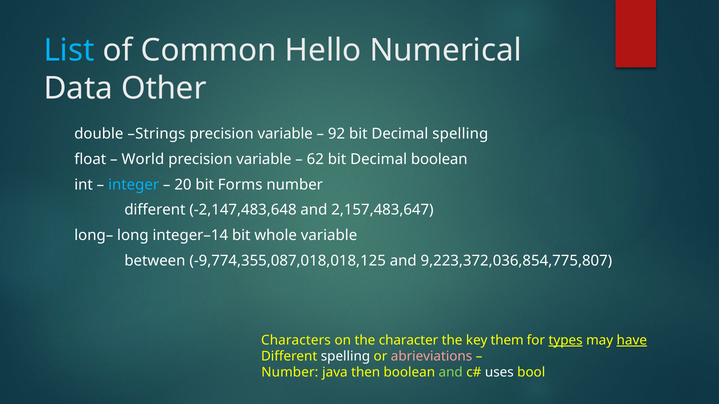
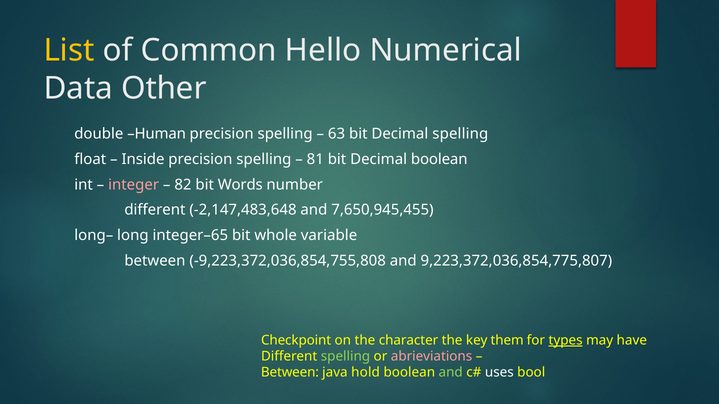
List colour: light blue -> yellow (69, 50)
Strings: Strings -> Human (157, 134)
variable: variable -> spelling (285, 134)
92: 92 -> 63 (337, 134)
World: World -> Inside (143, 159)
variable: variable -> spelling (264, 159)
62: 62 -> 81 (315, 159)
integer colour: light blue -> pink (134, 185)
20: 20 -> 82 (183, 185)
Forms: Forms -> Words (240, 185)
2,157,483,647: 2,157,483,647 -> 7,650,945,455 (382, 210)
integer–14: integer–14 -> integer–65 (190, 236)
-9,774,355,087,018,018,125: -9,774,355,087,018,018,125 -> -9,223,372,036,854,755,808 (288, 261)
Characters: Characters -> Checkpoint (296, 341)
have underline: present -> none (632, 341)
spelling colour: white -> light green (345, 357)
Number: Number -> Between (290, 373)
then: then -> hold (366, 373)
